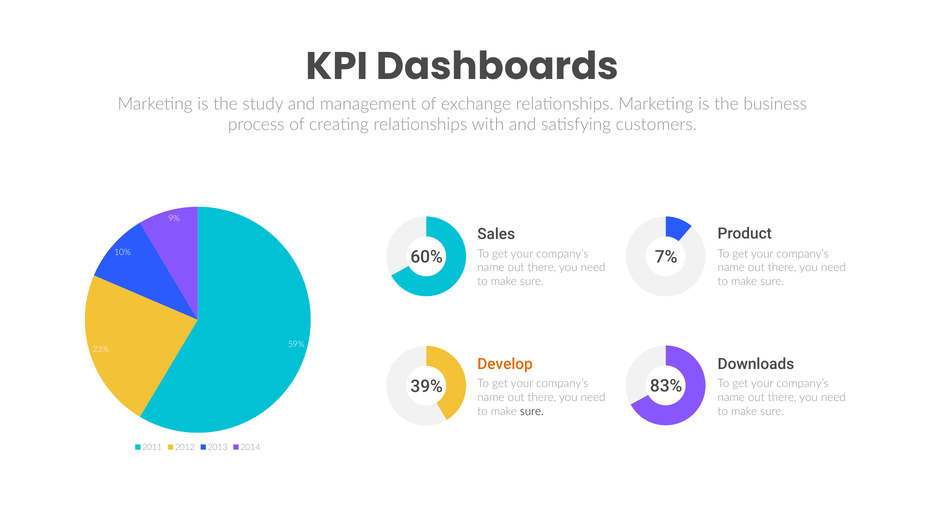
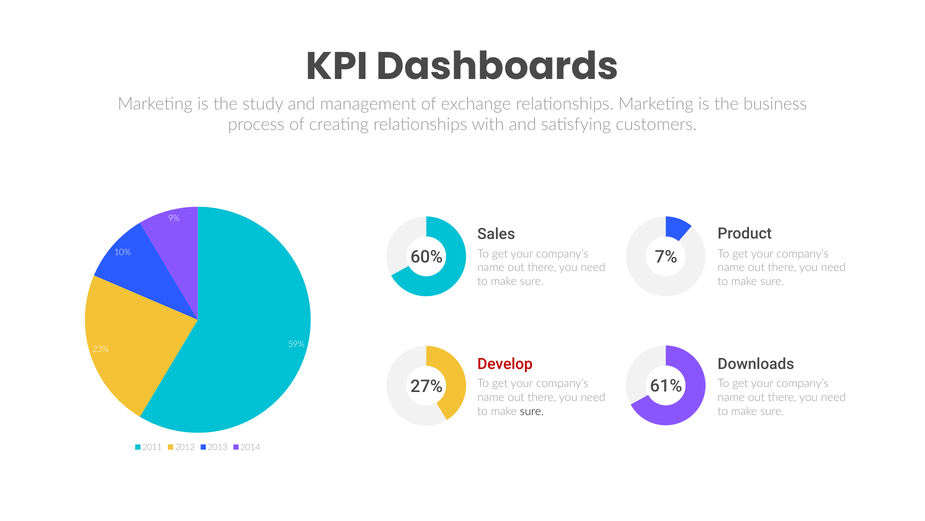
Develop colour: orange -> red (505, 364)
83%: 83% -> 61% (666, 386)
39%: 39% -> 27% (427, 386)
